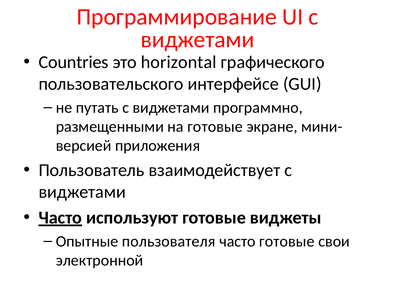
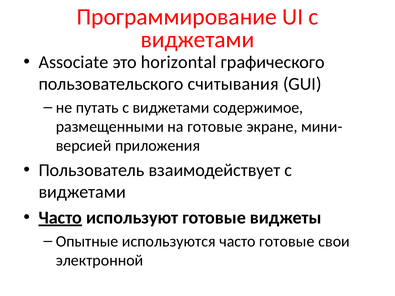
Countries: Countries -> Associate (73, 62)
интерфейсе: интерфейсе -> считывания (233, 84)
программно: программно -> содержимое (258, 108)
пользователя: пользователя -> используются (169, 242)
